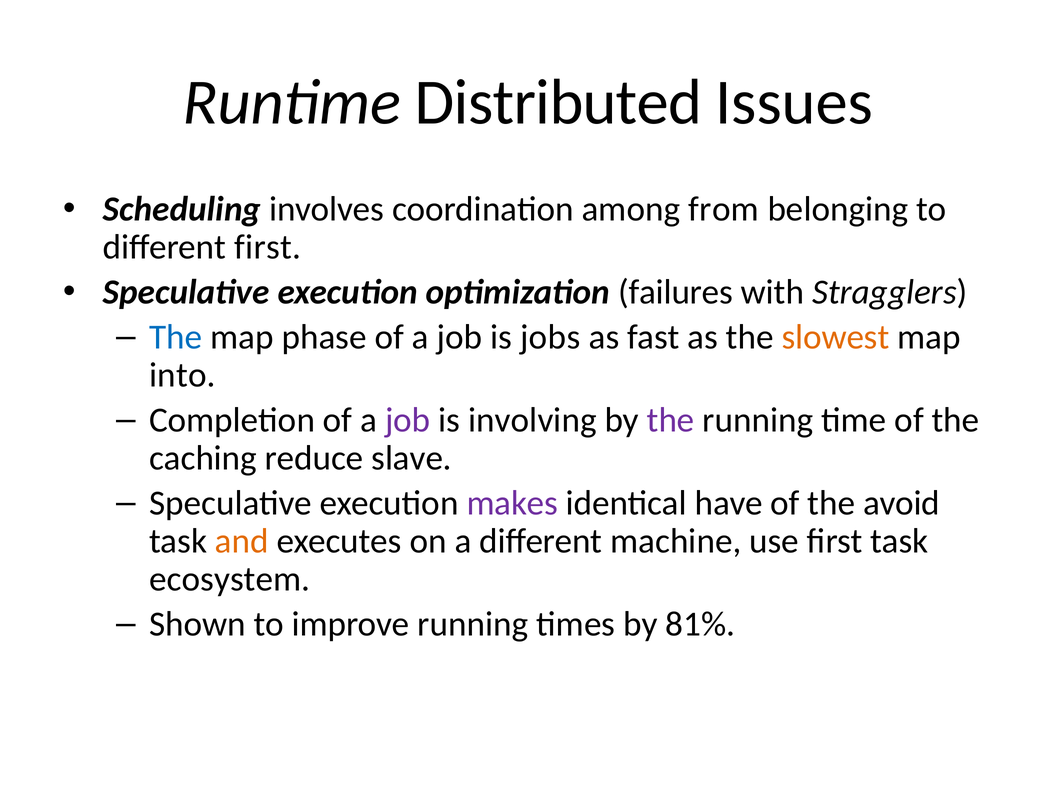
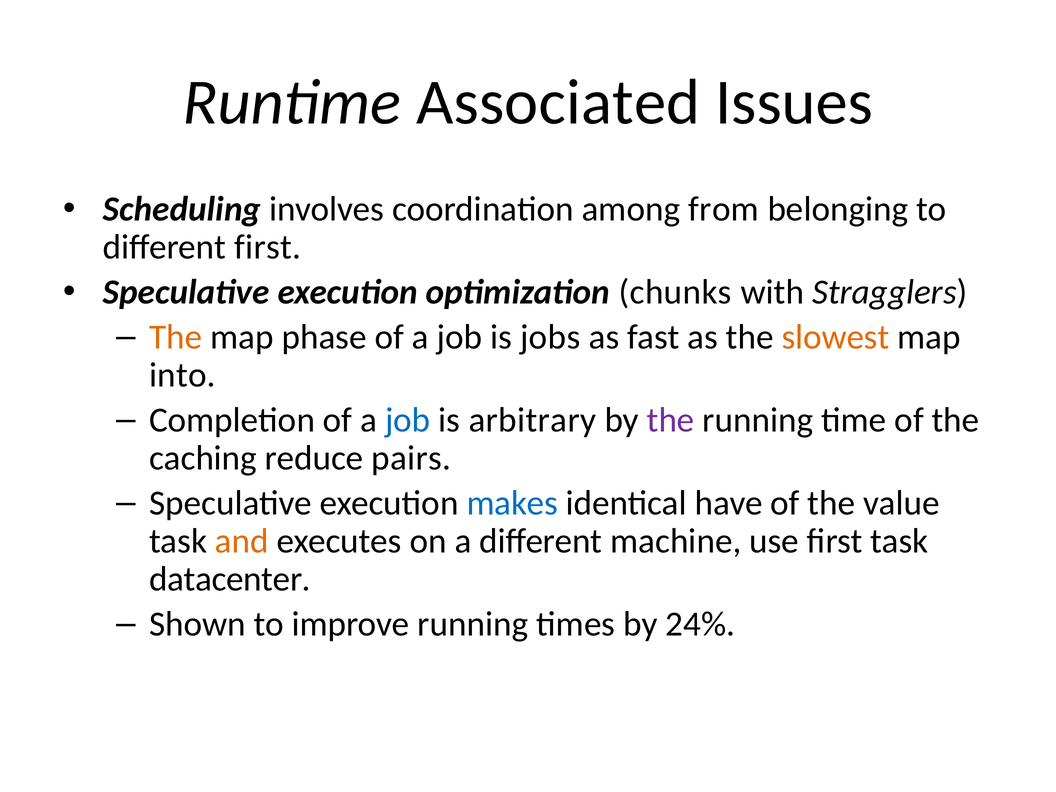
Distributed: Distributed -> Associated (558, 102)
failures: failures -> chunks (675, 292)
The colour: blue -> orange (176, 337)
job colour: purple -> blue (408, 420)
involving: involving -> arbitrary (532, 420)
slave: slave -> pairs (411, 458)
makes colour: purple -> blue (512, 503)
avoid: avoid -> value (901, 503)
ecosystem: ecosystem -> datacenter (230, 579)
81%: 81% -> 24% (700, 624)
